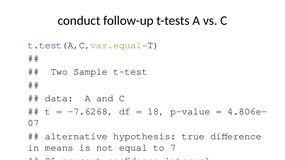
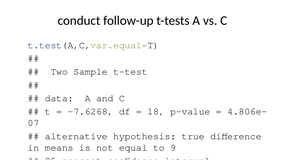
7: 7 -> 9 (173, 148)
